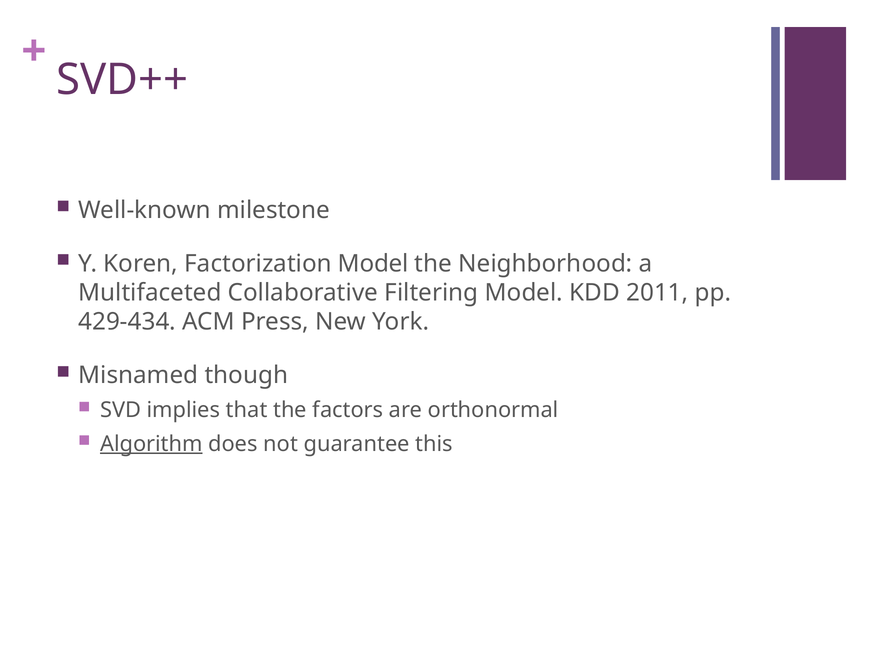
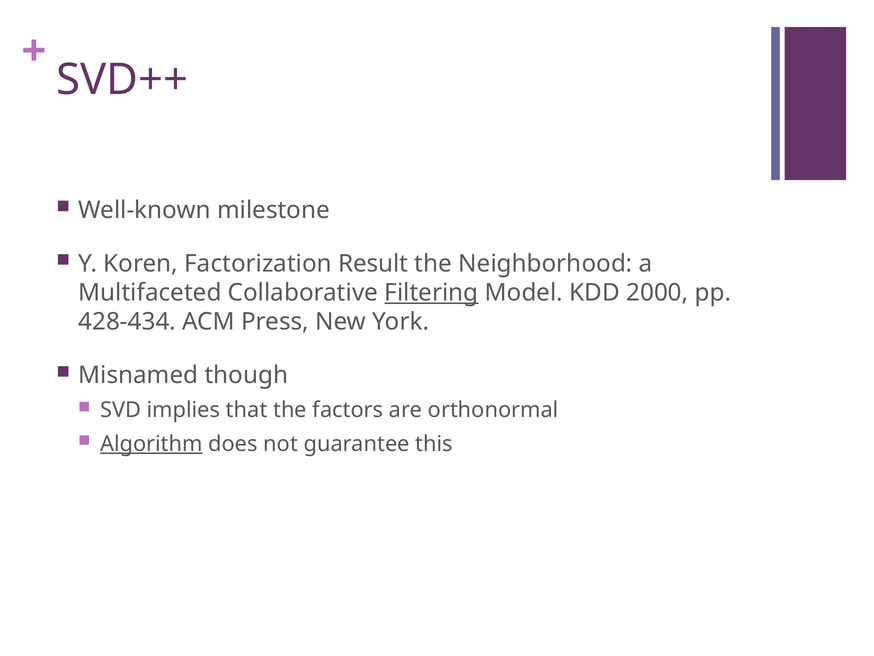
Factorization Model: Model -> Result (373, 263)
Filtering underline: none -> present (431, 293)
2011: 2011 -> 2000 (657, 293)
429-434: 429-434 -> 428-434 (127, 322)
